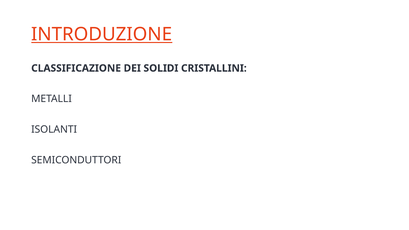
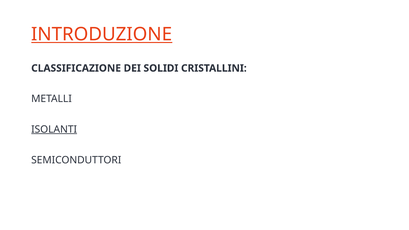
ISOLANTI underline: none -> present (54, 129)
